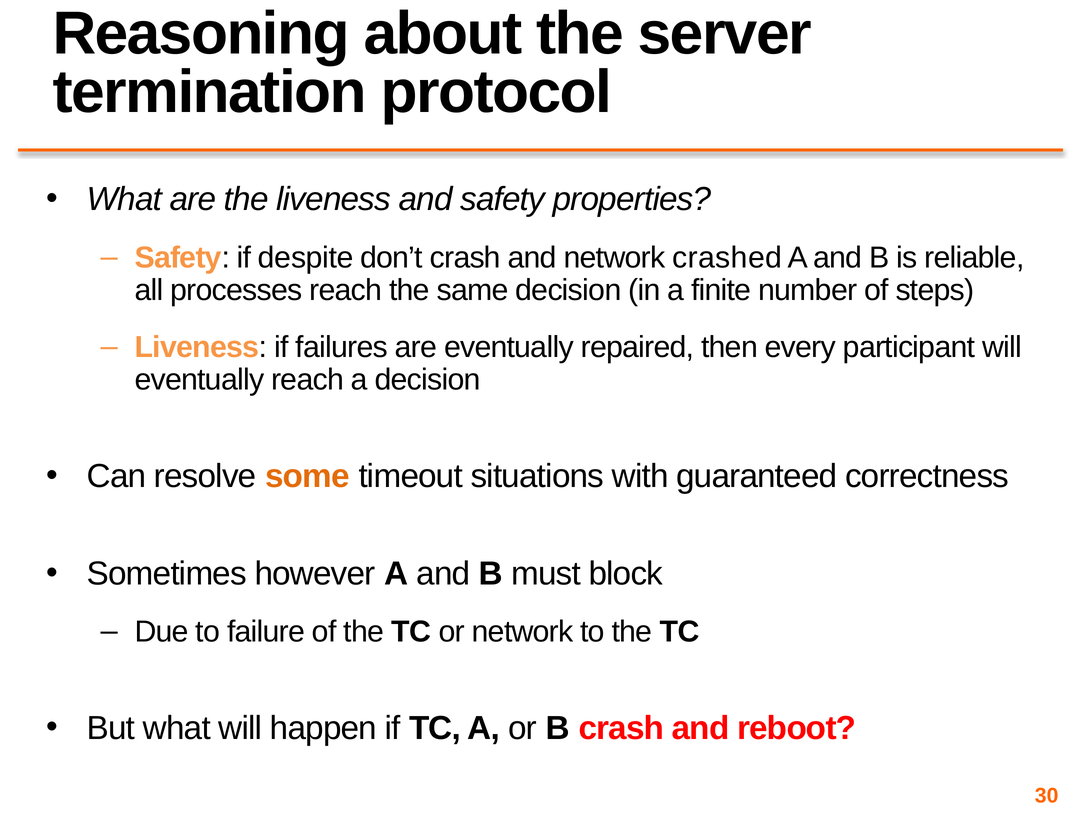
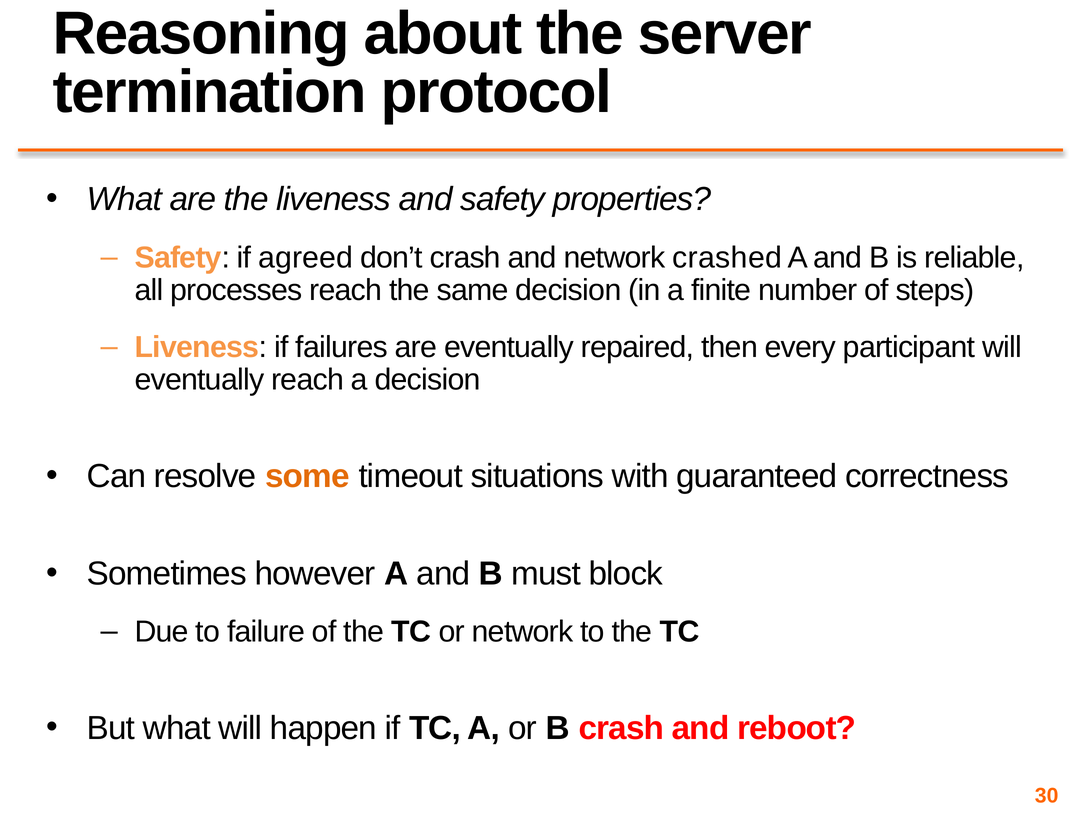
despite: despite -> agreed (306, 257)
